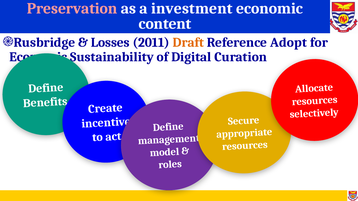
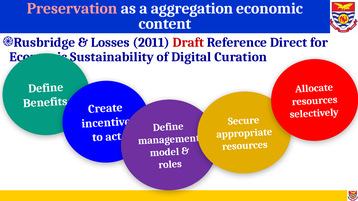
investment: investment -> aggregation (192, 8)
Draft colour: orange -> red (188, 43)
Adopt: Adopt -> Direct (289, 43)
